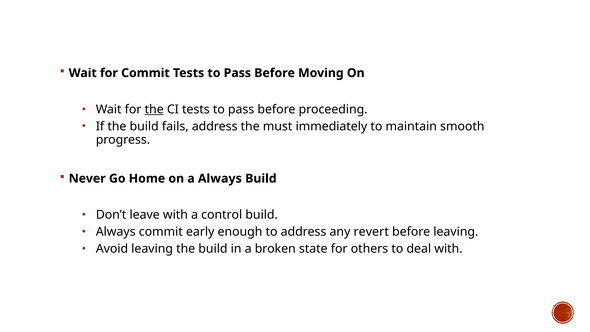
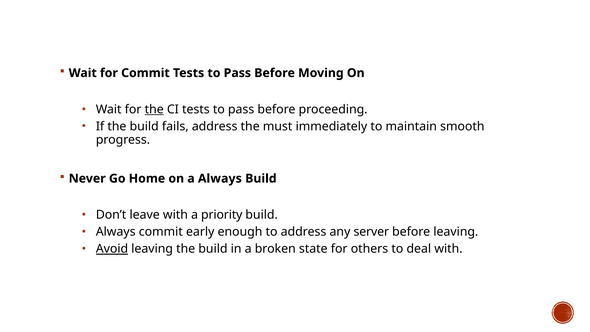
control: control -> priority (222, 215)
revert: revert -> server (371, 232)
Avoid underline: none -> present (112, 249)
